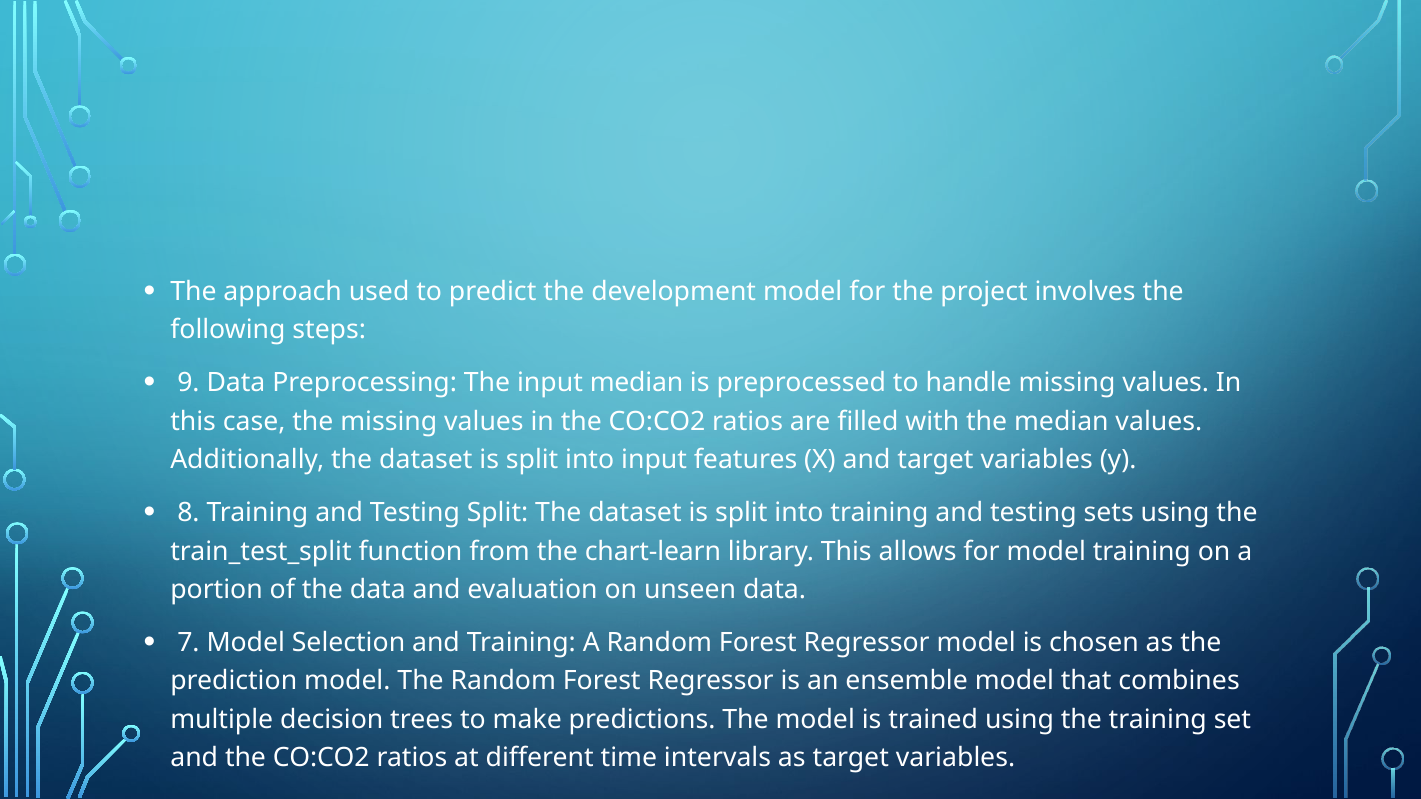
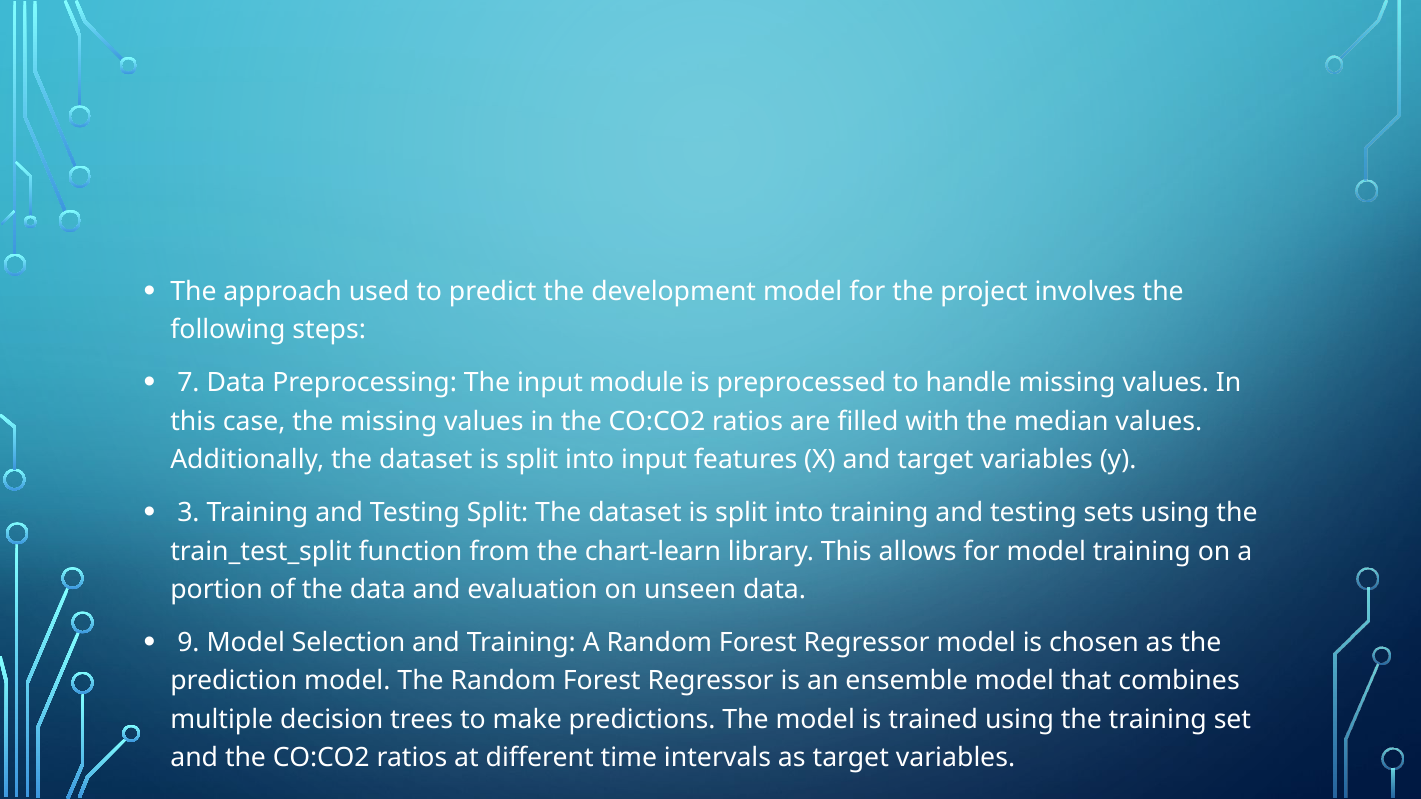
9: 9 -> 7 (188, 383)
input median: median -> module (637, 383)
8: 8 -> 3 (188, 513)
7: 7 -> 9 (188, 643)
